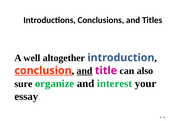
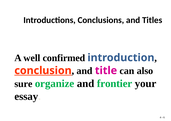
altogether: altogether -> confirmed (64, 58)
and underline: present -> none (85, 71)
interest: interest -> frontier (115, 83)
